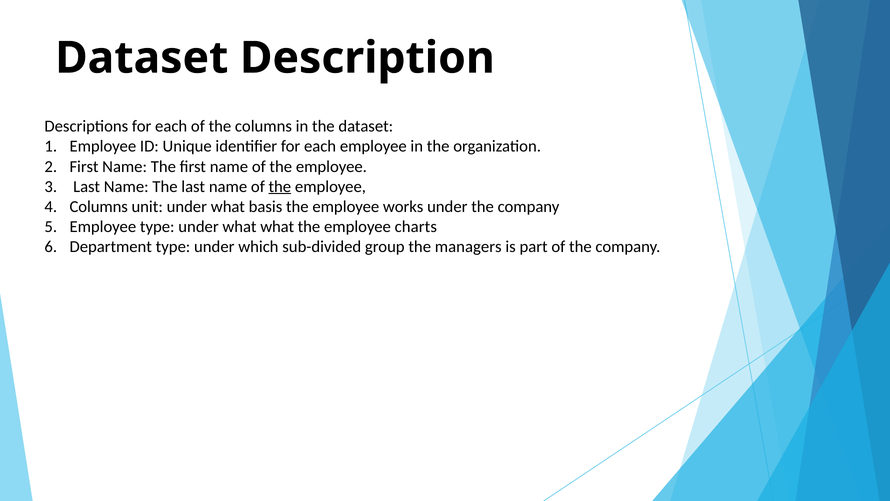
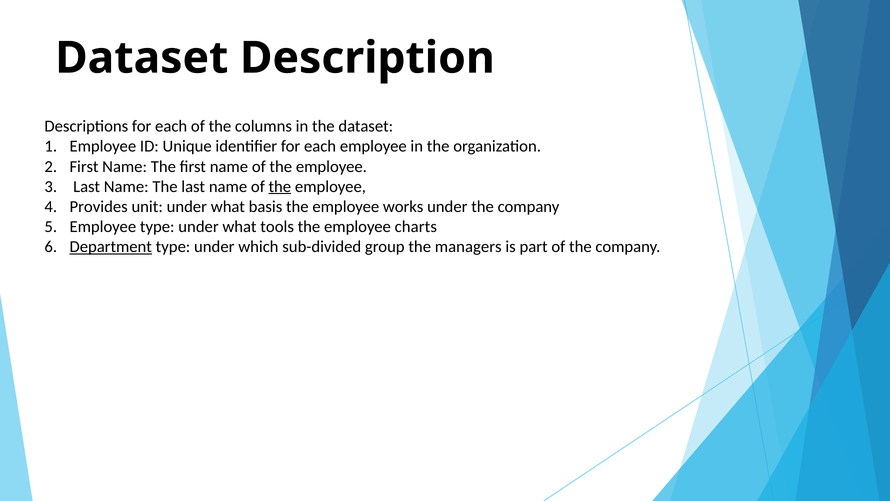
Columns: Columns -> Provides (99, 206)
what what: what -> tools (277, 226)
Department underline: none -> present (111, 246)
